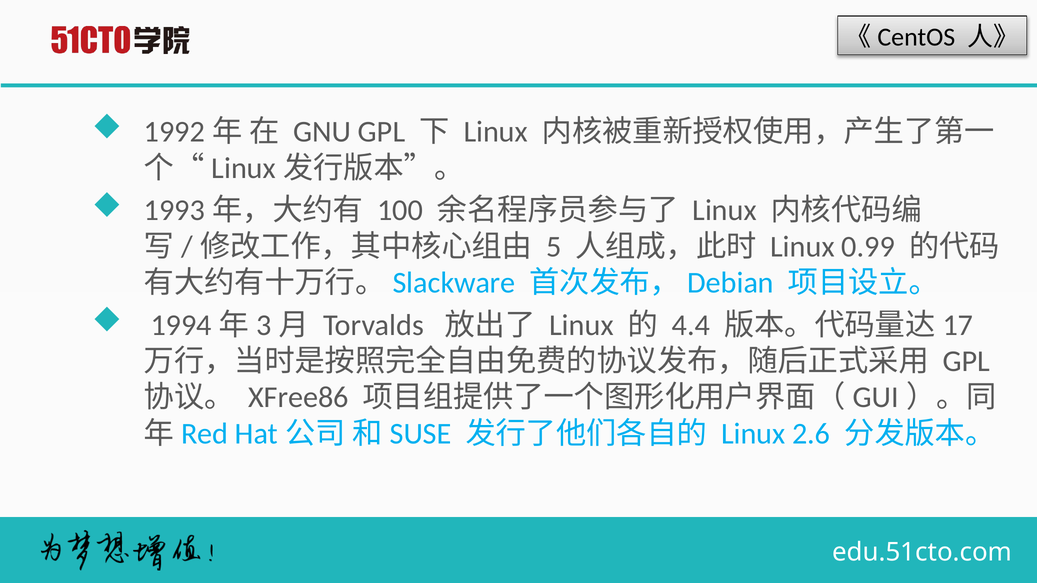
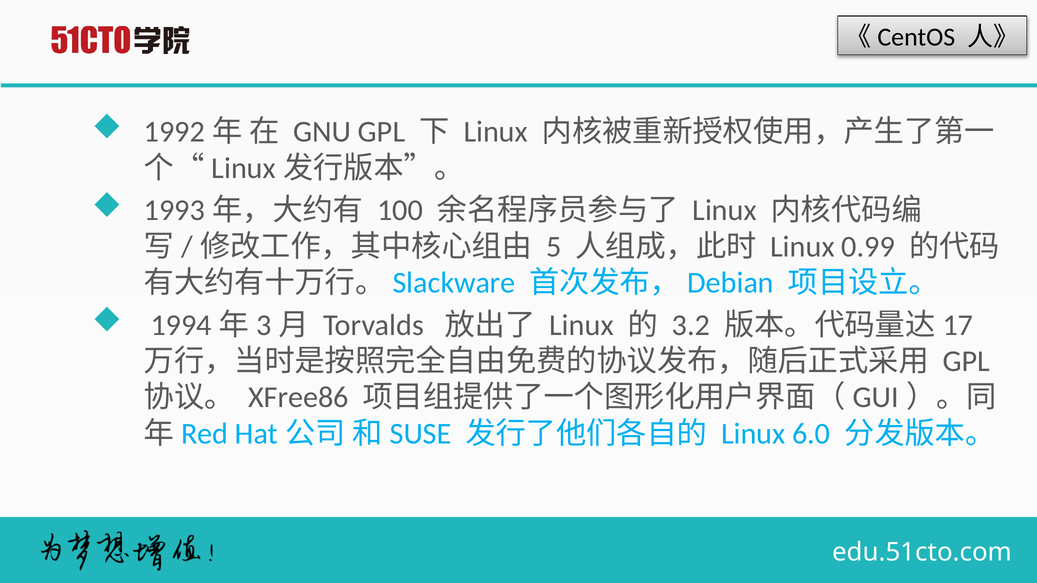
4.4: 4.4 -> 3.2 (691, 325)
2.6: 2.6 -> 6.0 (811, 434)
